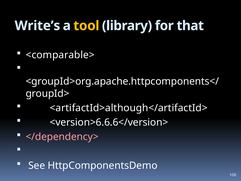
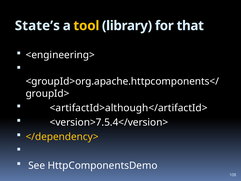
Write’s: Write’s -> State’s (37, 26)
<comparable>: <comparable> -> <engineering> (60, 55)
<version>6.6.6</version>: <version>6.6.6</version> -> <version>7.5.4</version> (109, 122)
</dependency> colour: pink -> yellow (62, 137)
